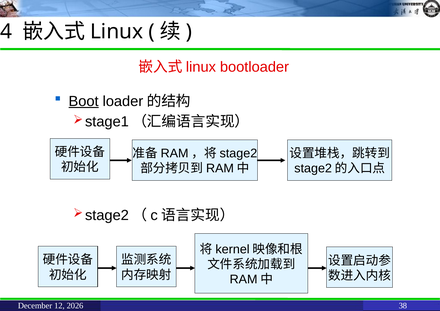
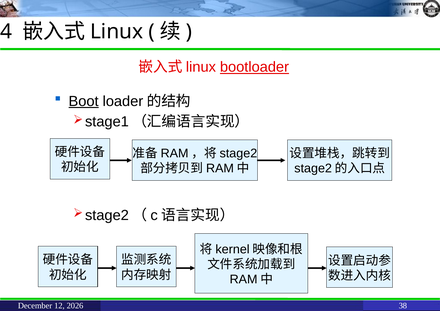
bootloader underline: none -> present (254, 67)
